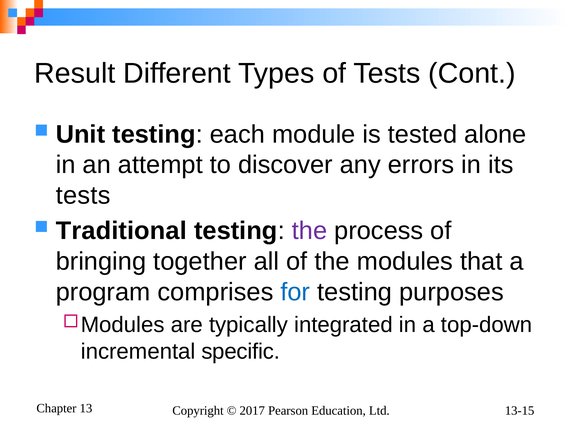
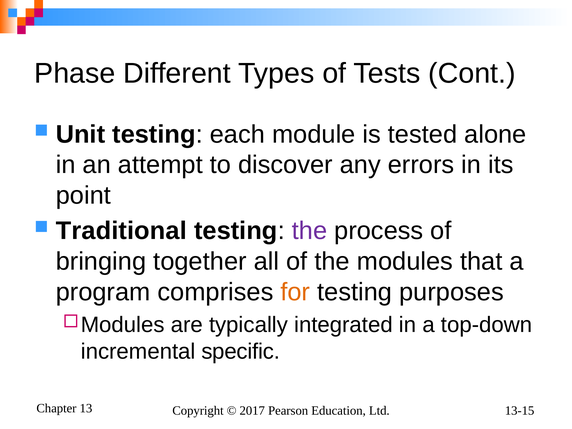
Result: Result -> Phase (75, 73)
tests: tests -> point (83, 195)
for colour: blue -> orange (295, 292)
